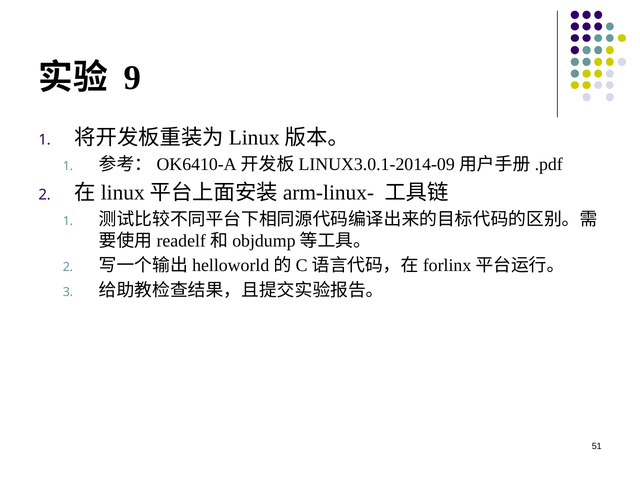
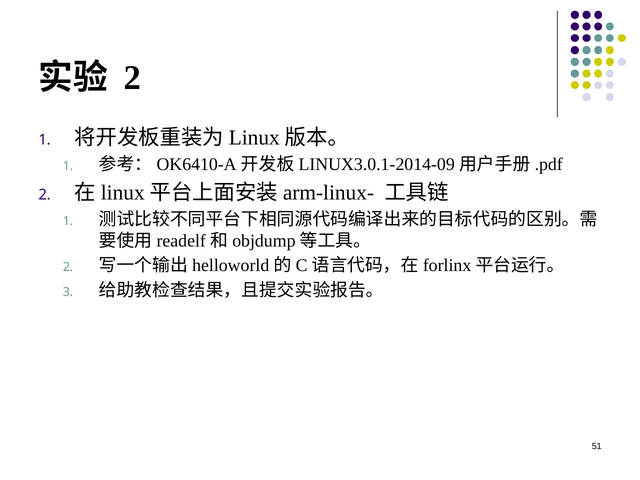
9: 9 -> 2 (133, 78)
